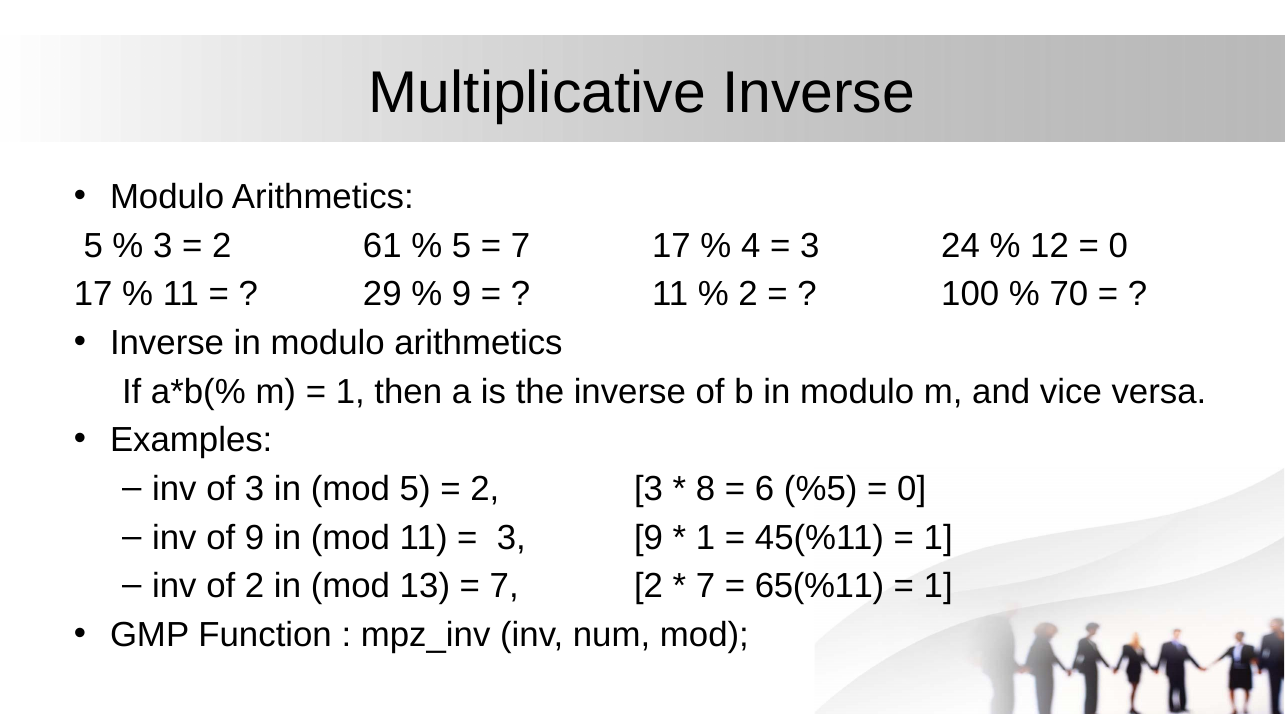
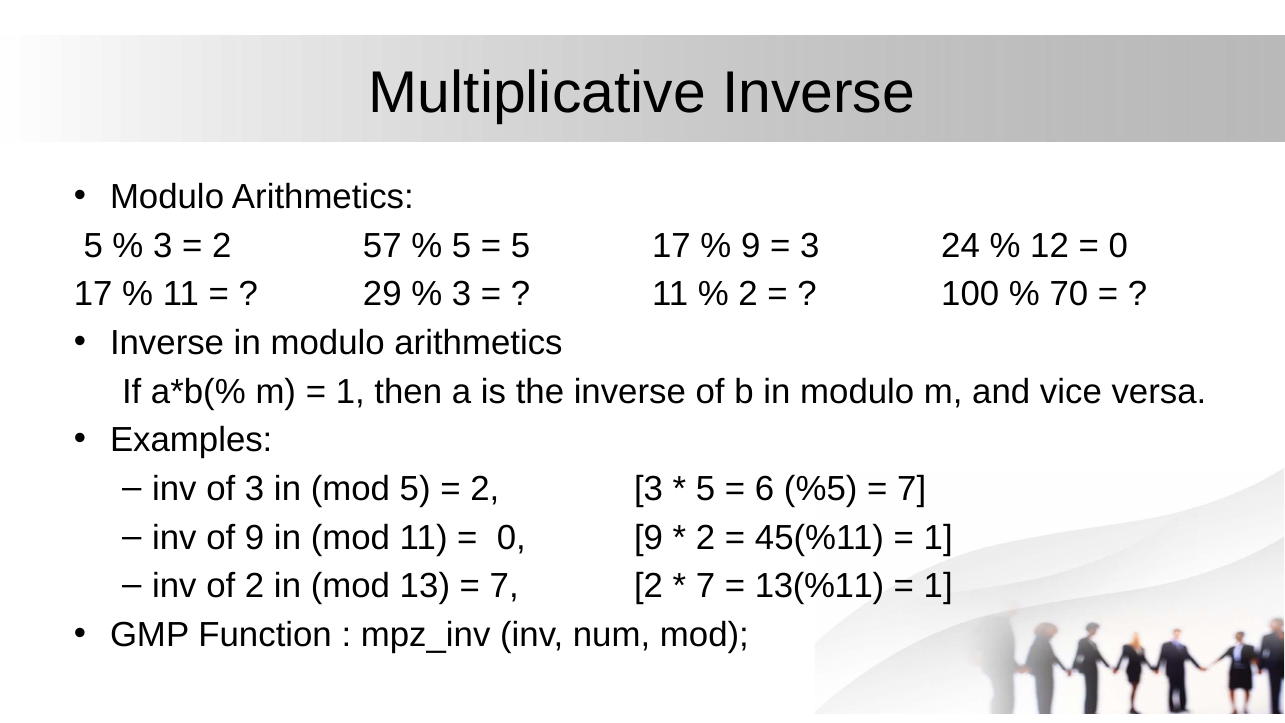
61: 61 -> 57 (382, 245)
7: 7 -> 5 (521, 245)
4: 4 -> 9 (751, 245)
9: 9 -> 3 (462, 294)
8: 8 -> 5 (706, 489)
0: 0 -> 7 (912, 489)
3: 3 -> 0 (511, 538)
1: 1 -> 2 (706, 538)
65(%11: 65(%11 -> 13(%11 (820, 586)
